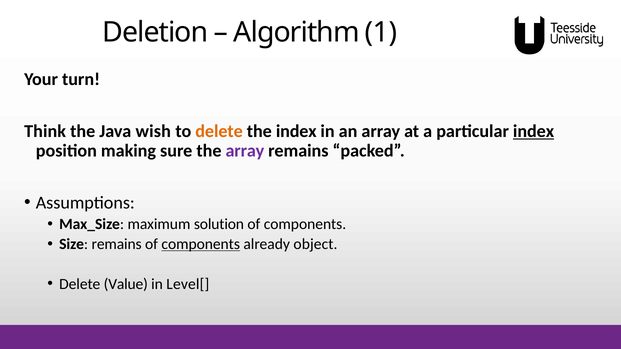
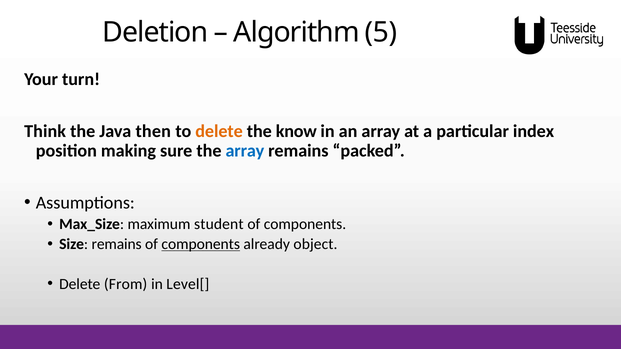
1: 1 -> 5 (381, 32)
wish: wish -> then (153, 131)
the index: index -> know (296, 131)
index underline: present -> none (534, 131)
array colour: purple -> blue (245, 151)
solution: solution -> student (219, 224)
Value: Value -> From (126, 284)
